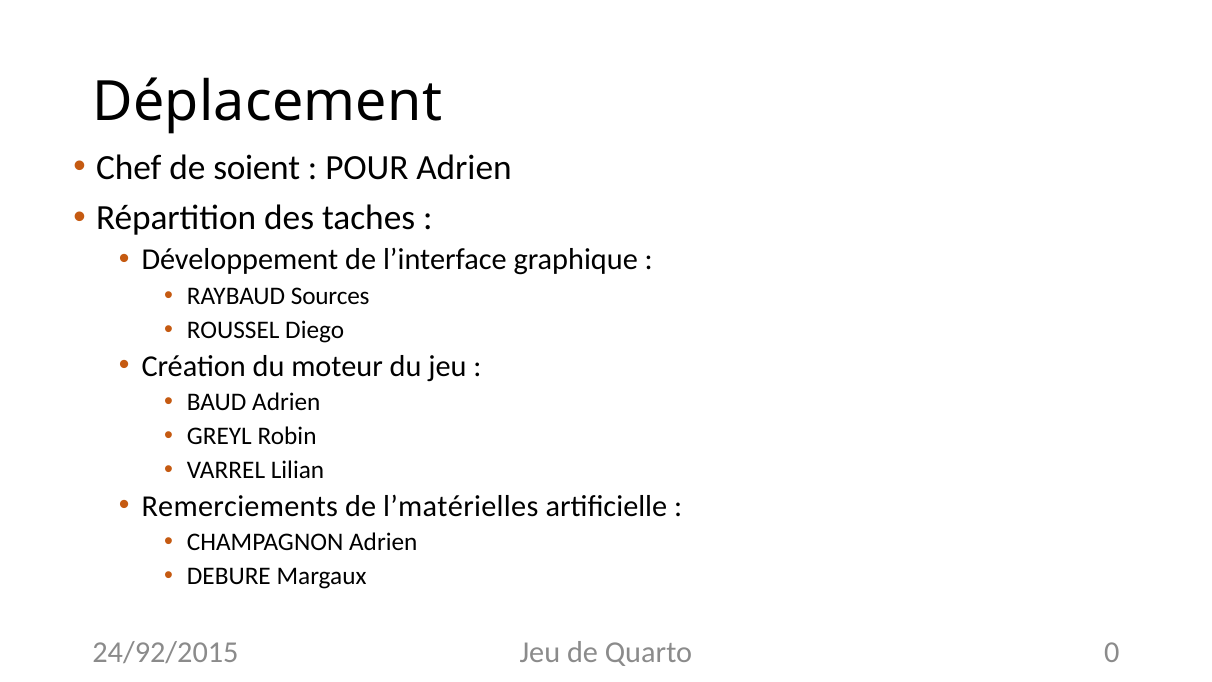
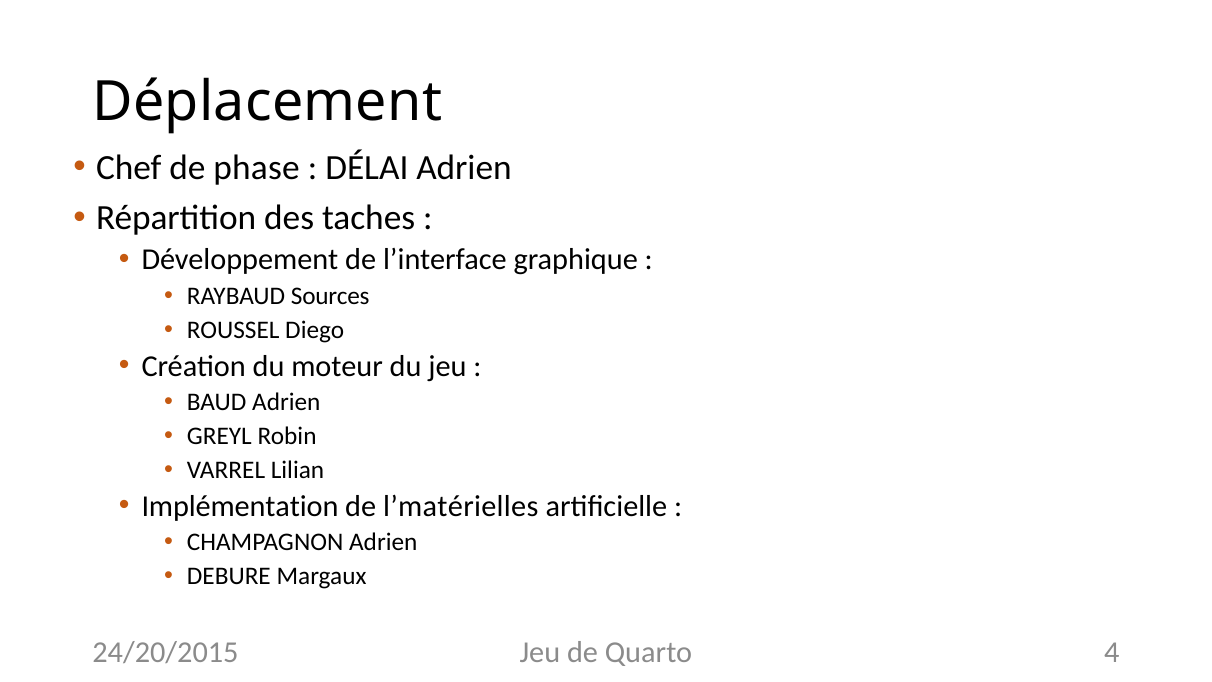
soient: soient -> phase (257, 167)
POUR: POUR -> DÉLAI (367, 167)
Remerciements: Remerciements -> Implémentation (240, 506)
24/92/2015: 24/92/2015 -> 24/20/2015 (165, 652)
0: 0 -> 4 (1112, 652)
